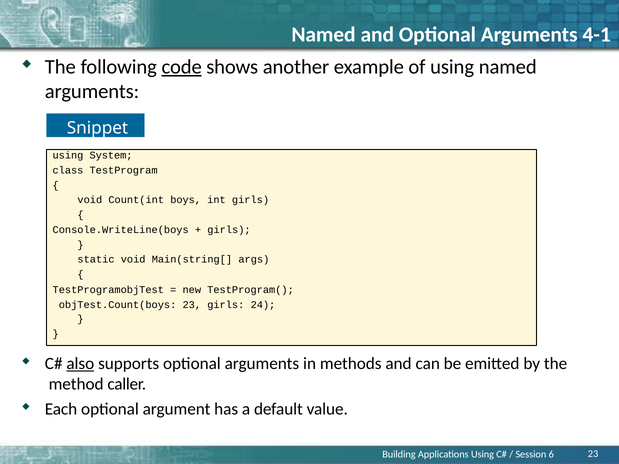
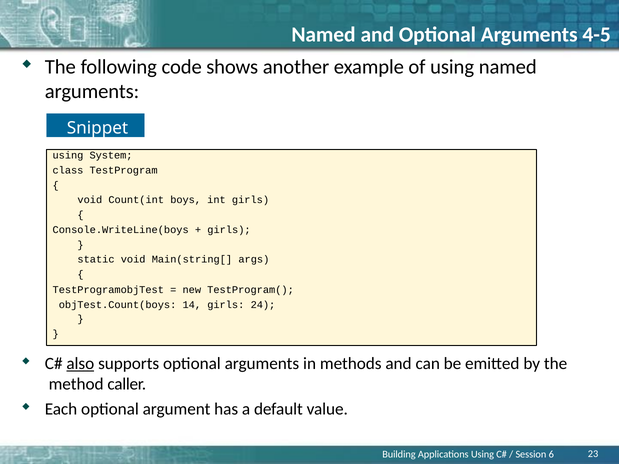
4-1: 4-1 -> 4-5 (597, 35)
code underline: present -> none (182, 67)
objTest.Count(boys 23: 23 -> 14 (192, 305)
